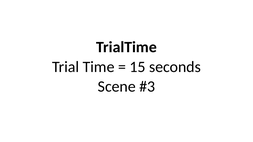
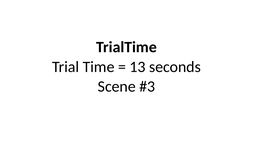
15: 15 -> 13 (138, 67)
